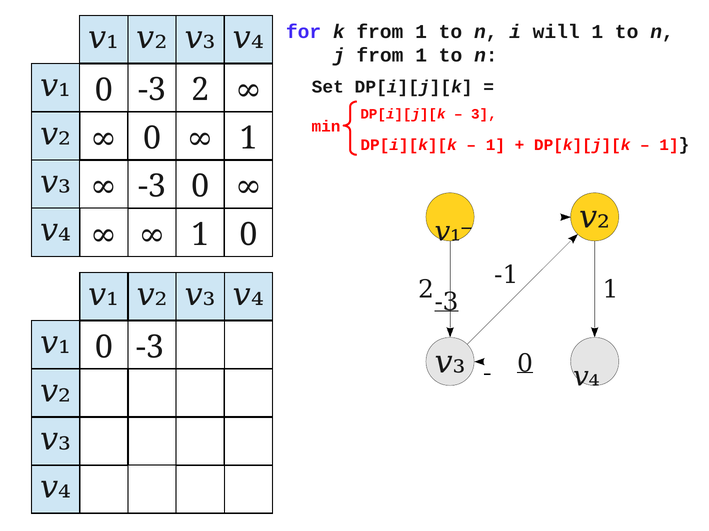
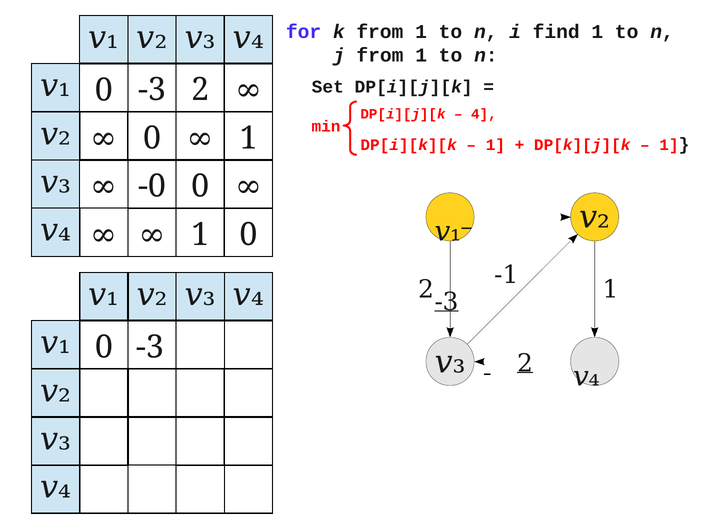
will: will -> find (556, 32)
3: 3 -> 4 (484, 114)
-3: -3 -> -0 (152, 186)
v₃ 0: 0 -> 2 (525, 364)
